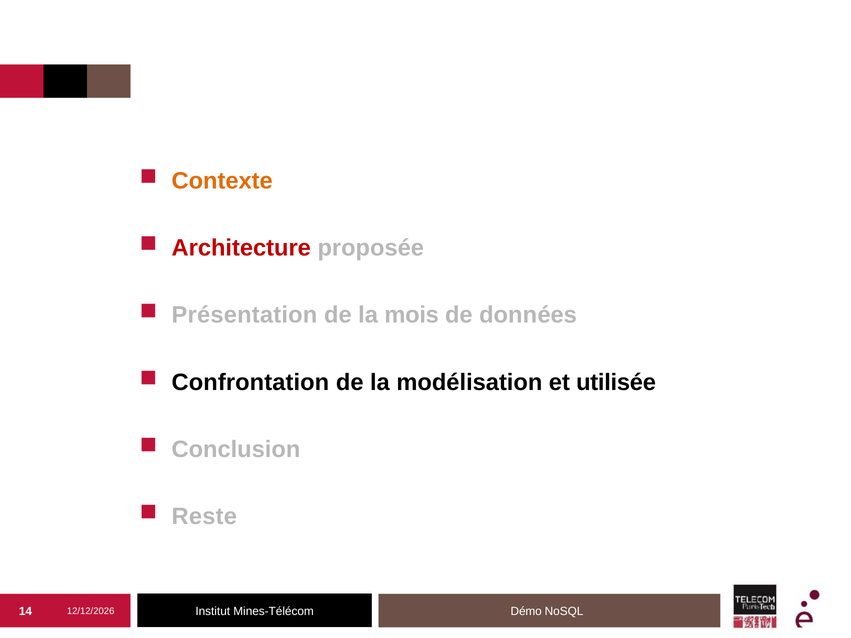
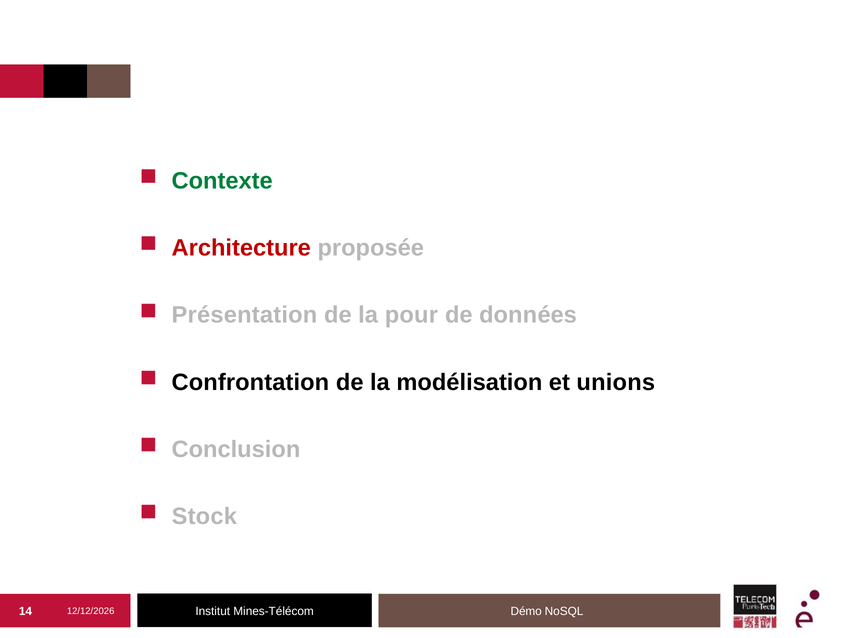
Contexte colour: orange -> green (222, 181)
mois: mois -> pour (411, 315)
utilisée: utilisée -> unions (616, 382)
Reste: Reste -> Stock (204, 517)
